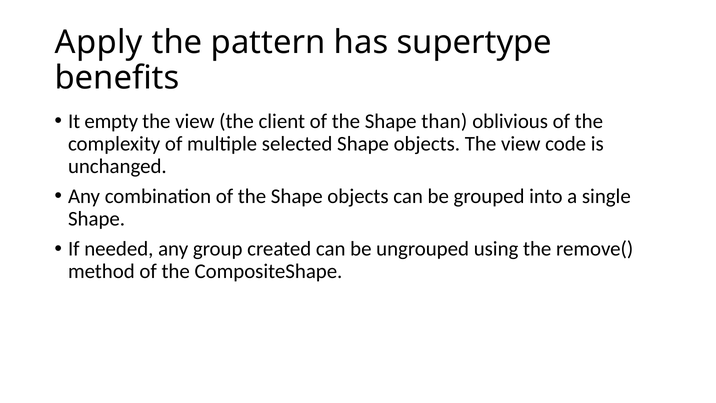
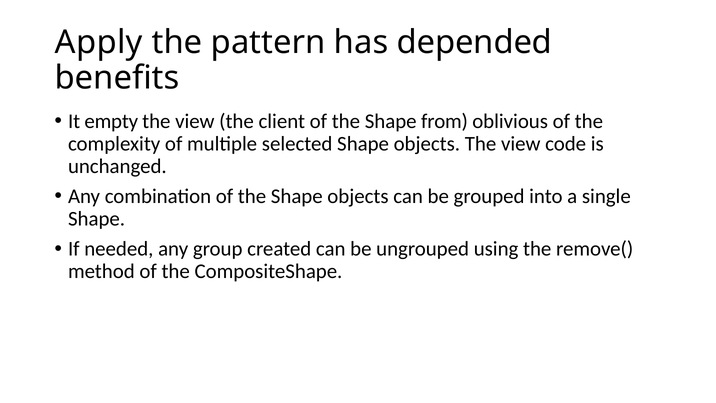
supertype: supertype -> depended (474, 42)
than: than -> from (445, 121)
